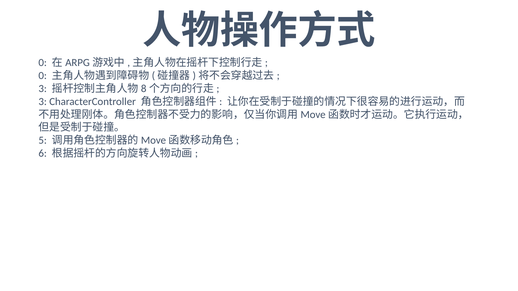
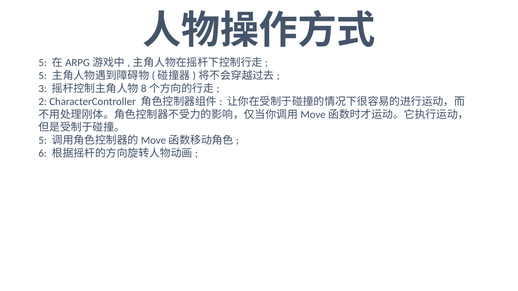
0: 0 -> 5 (43, 63)
0: 0 -> 5 (43, 76)
3: 3 -> 2 (43, 102)
